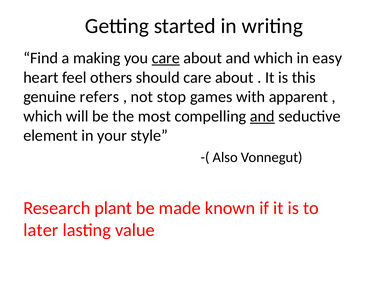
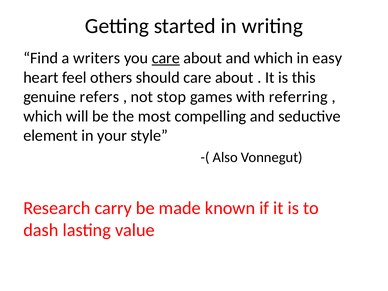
making: making -> writers (97, 58)
apparent: apparent -> referring (298, 97)
and underline: present -> none (262, 116)
plant: plant -> carry (113, 208)
later: later -> dash (41, 230)
